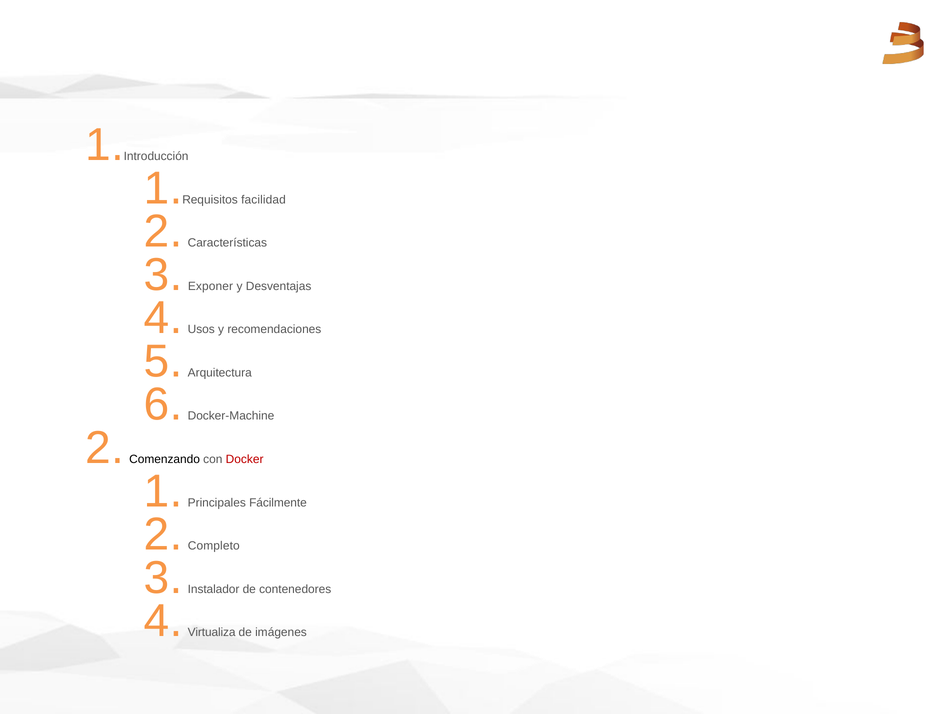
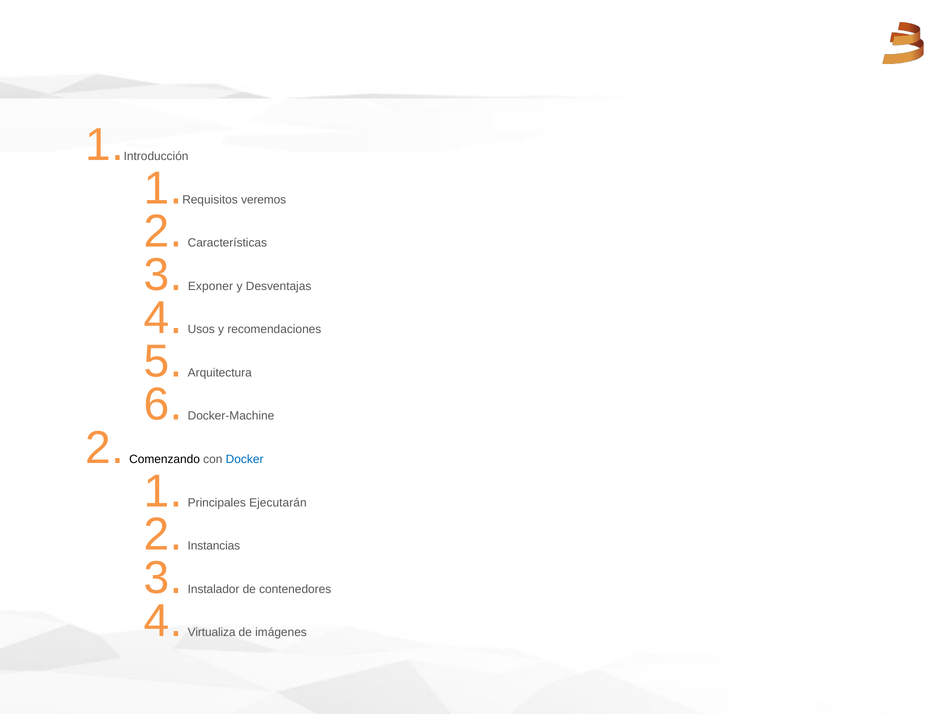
facilidad: facilidad -> veremos (264, 200)
Docker colour: red -> blue (245, 459)
Fácilmente: Fácilmente -> Ejecutarán (278, 503)
Completo: Completo -> Instancias (214, 546)
